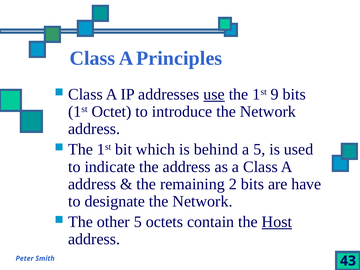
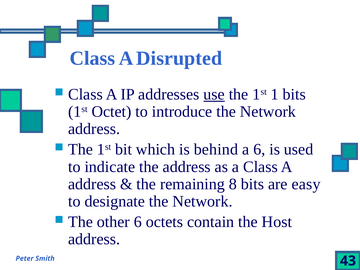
Principles: Principles -> Disrupted (179, 58)
9: 9 -> 1 (275, 94)
a 5: 5 -> 6 (259, 149)
2: 2 -> 8 (233, 184)
have: have -> easy (306, 184)
other 5: 5 -> 6 (138, 222)
Host underline: present -> none (277, 222)
